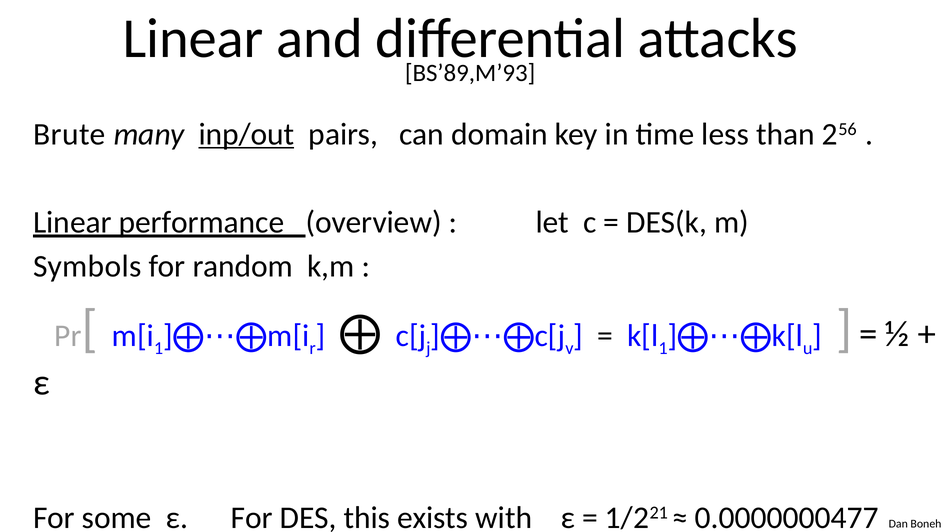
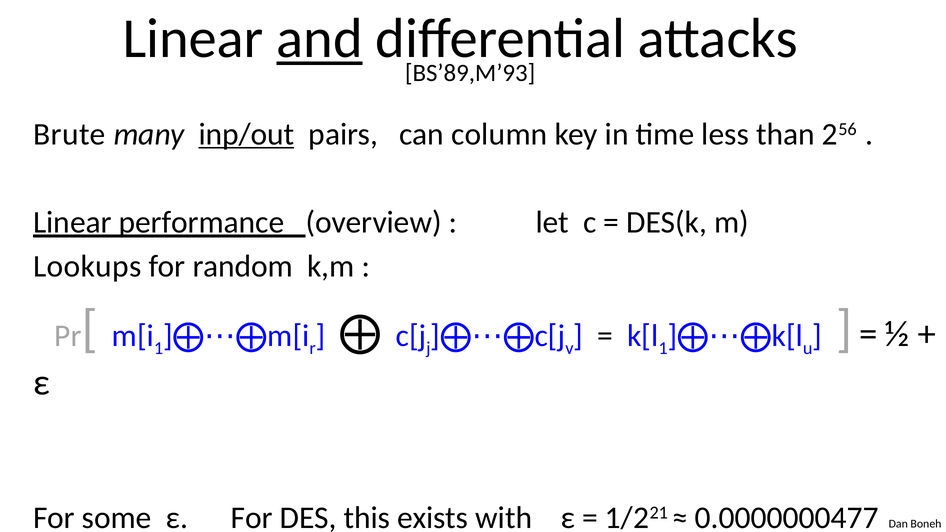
and underline: none -> present (320, 39)
domain: domain -> column (499, 134)
Symbols: Symbols -> Lookups (87, 267)
